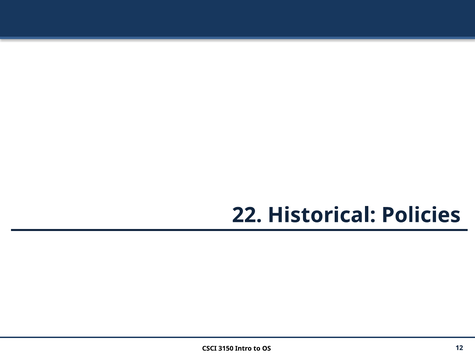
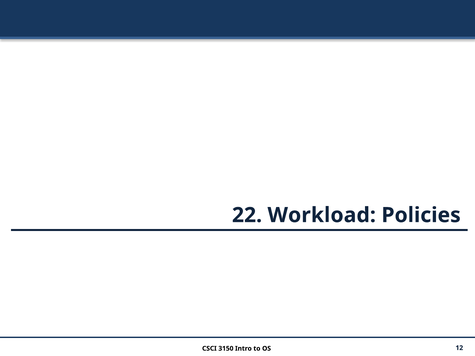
Historical: Historical -> Workload (322, 215)
